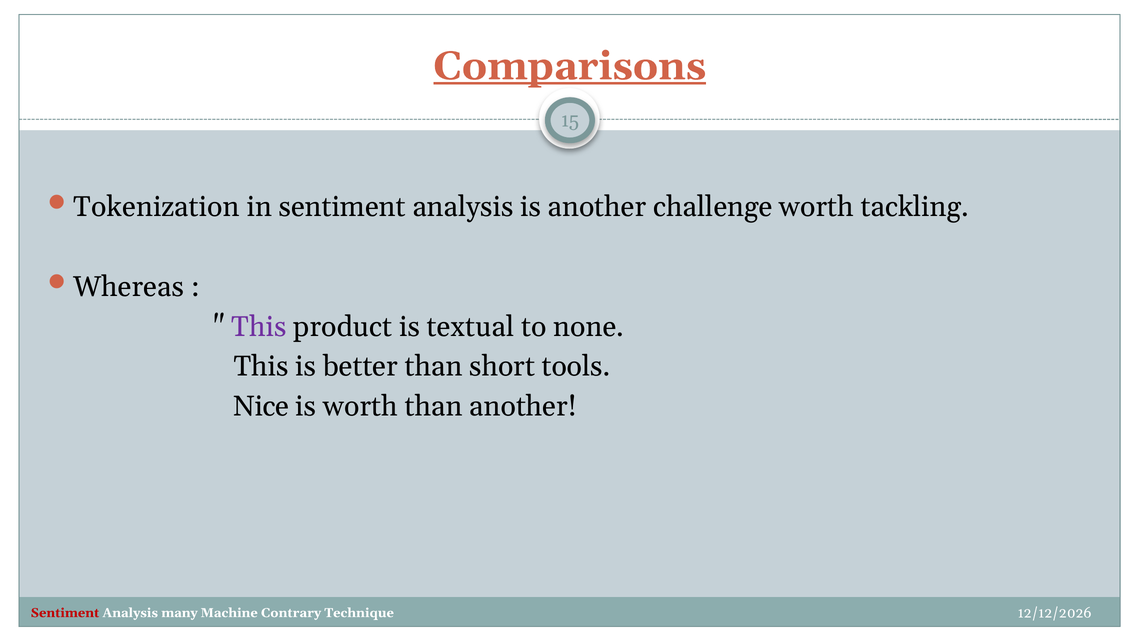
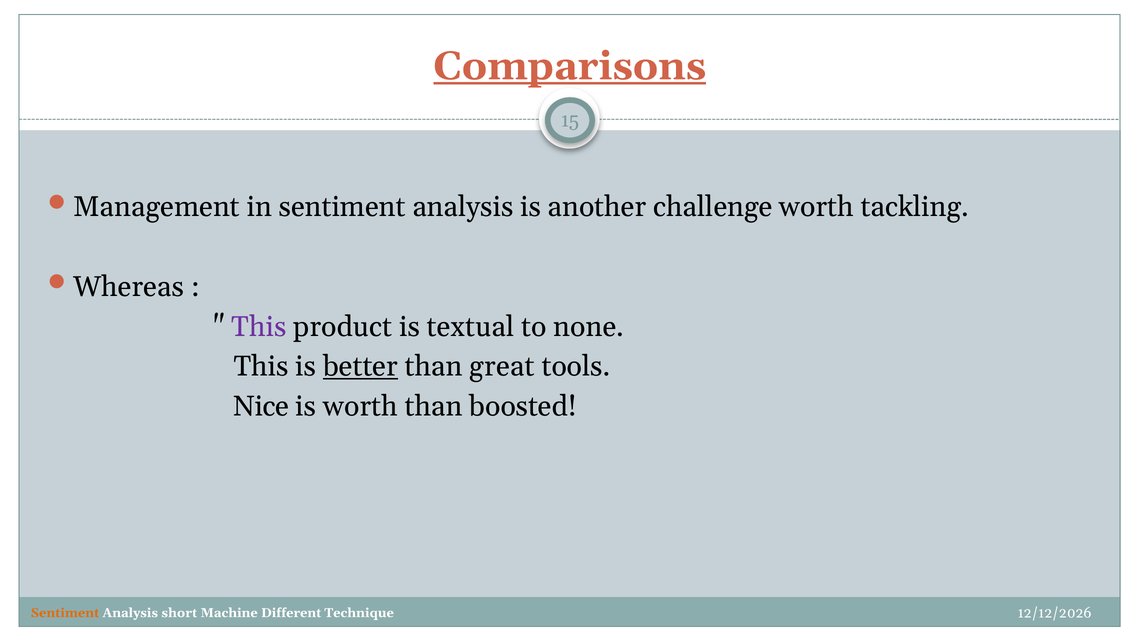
Tokenization: Tokenization -> Management (157, 207)
better underline: none -> present (360, 367)
short: short -> great (502, 367)
than another: another -> boosted (523, 407)
Sentiment colour: red -> orange (65, 613)
many: many -> short (179, 613)
Contrary: Contrary -> Different (291, 613)
